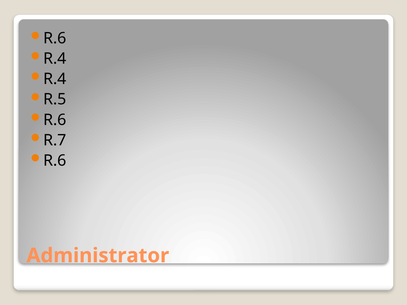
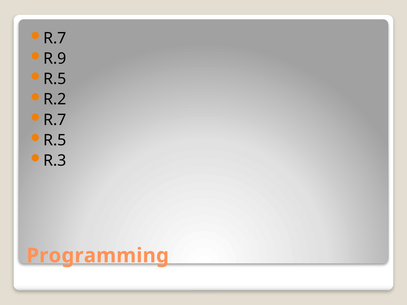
R.6: R.6 -> R.7 (55, 38)
R.4: R.4 -> R.9 (55, 59)
R.4: R.4 -> R.5 (55, 79)
R.5: R.5 -> R.2 (55, 100)
R.6: R.6 -> R.7 (55, 120)
R.7: R.7 -> R.5 (55, 140)
R.6: R.6 -> R.3 (55, 161)
Administrator: Administrator -> Programming (98, 256)
